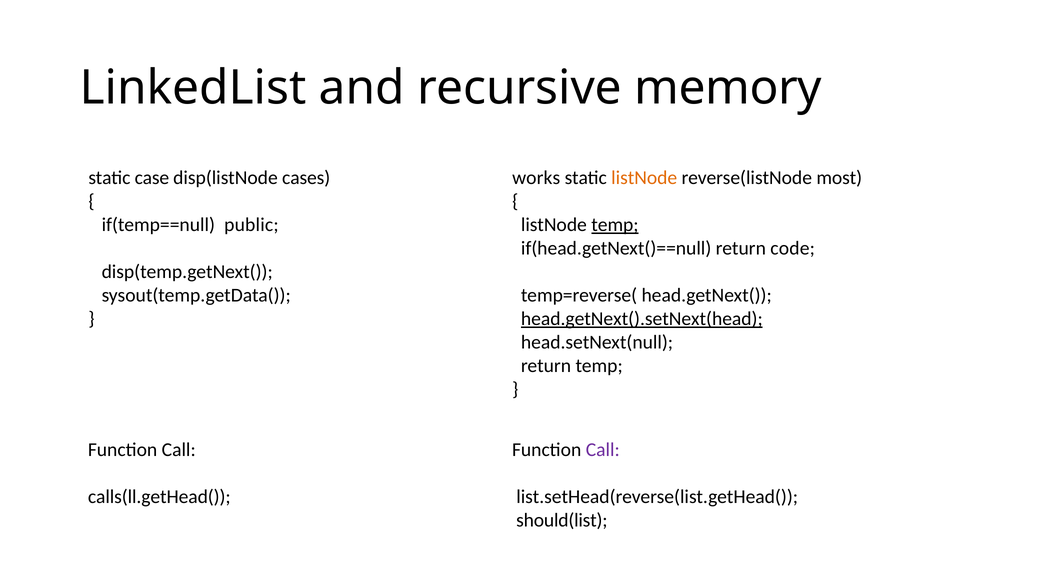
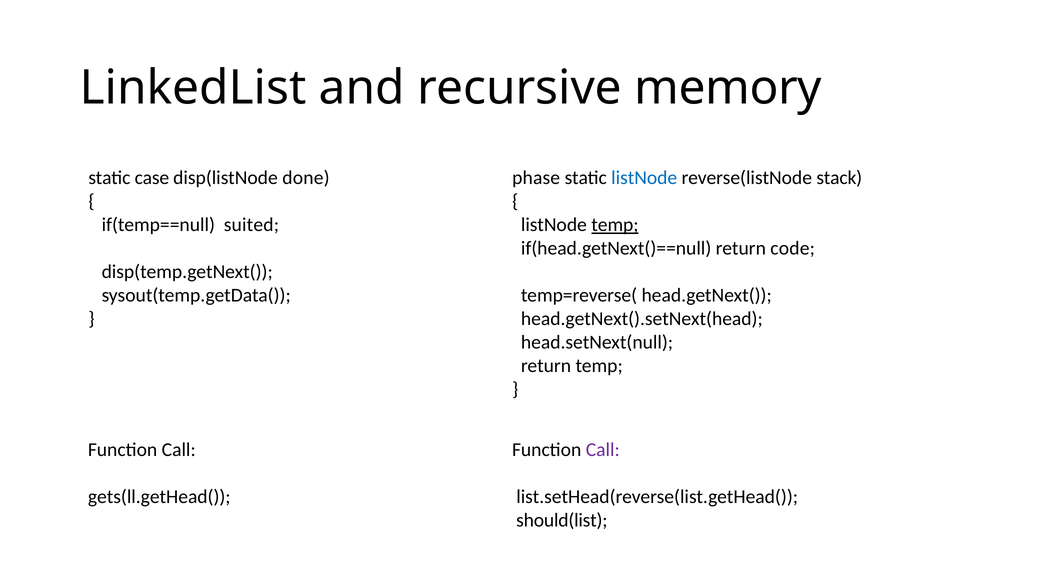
cases: cases -> done (306, 178)
works: works -> phase (536, 178)
listNode colour: orange -> blue (644, 178)
most: most -> stack (839, 178)
public: public -> suited (251, 225)
head.getNext().setNext(head underline: present -> none (642, 319)
calls(ll.getHead(: calls(ll.getHead( -> gets(ll.getHead( (159, 497)
